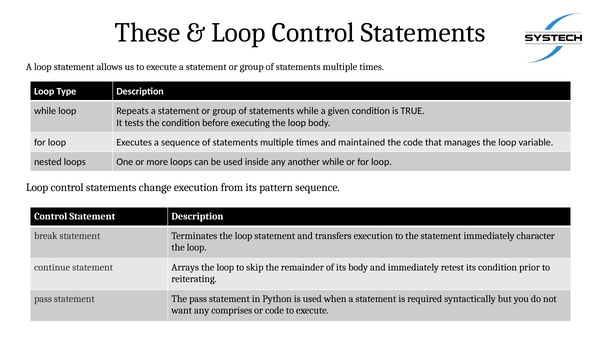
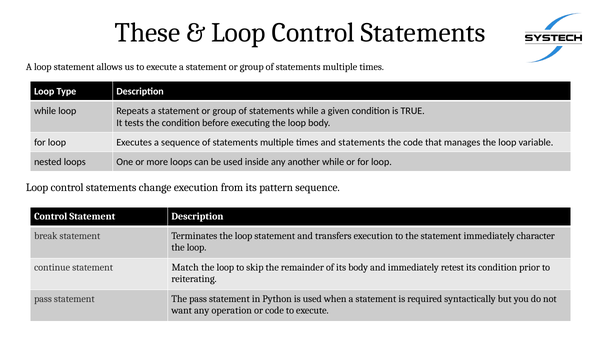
and maintained: maintained -> statements (362, 142)
Arrays: Arrays -> Match (185, 268)
comprises: comprises -> operation (232, 311)
